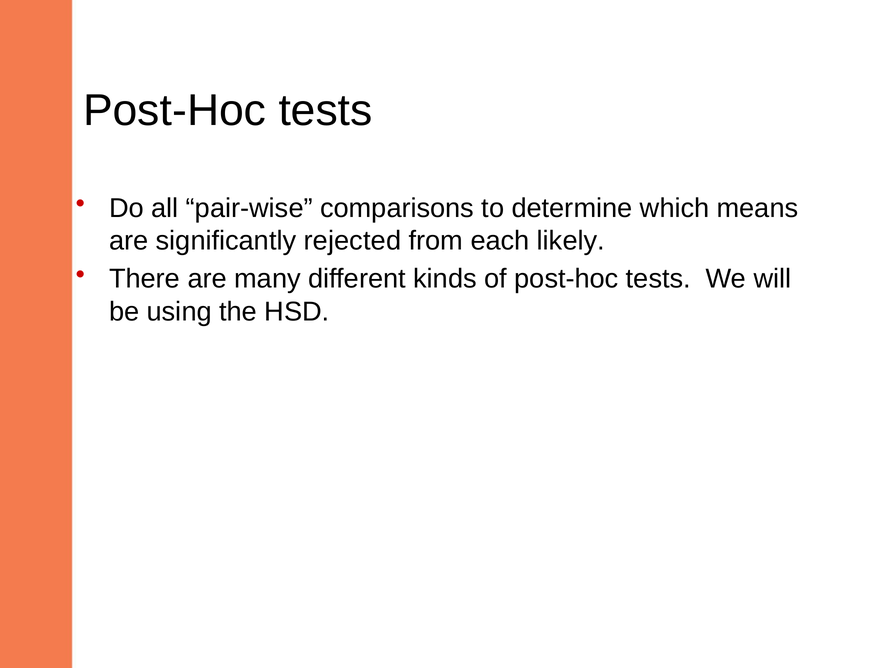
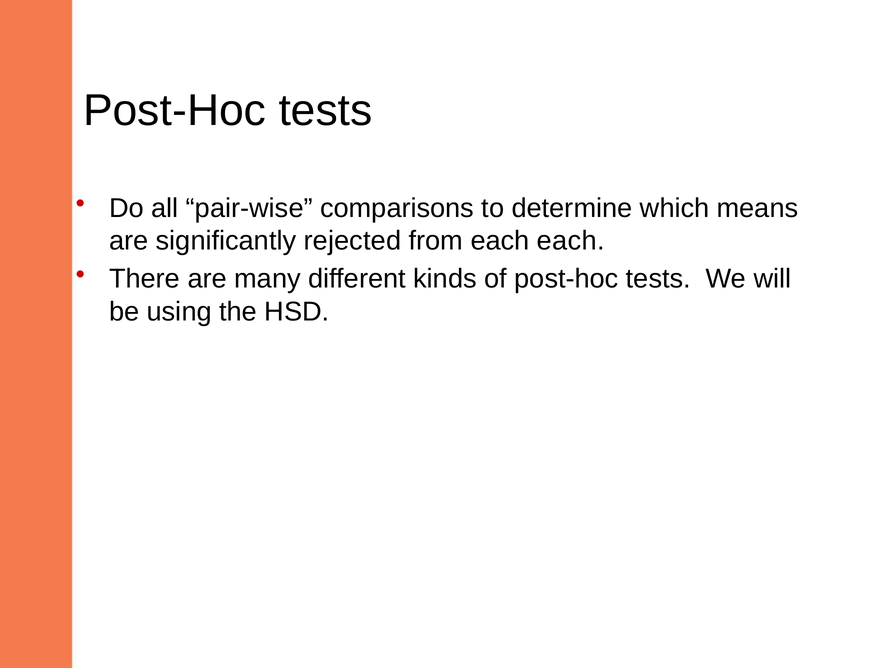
each likely: likely -> each (571, 241)
